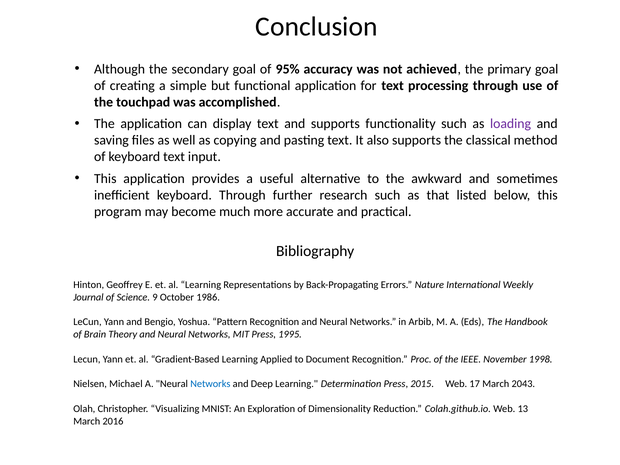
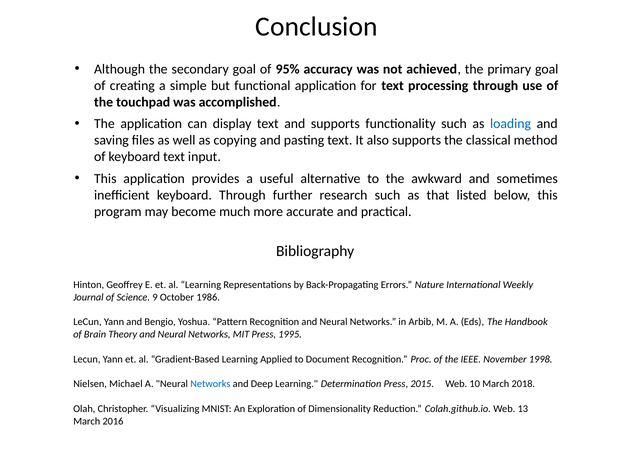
loading colour: purple -> blue (511, 124)
17: 17 -> 10 (475, 384)
2043: 2043 -> 2018 (523, 384)
